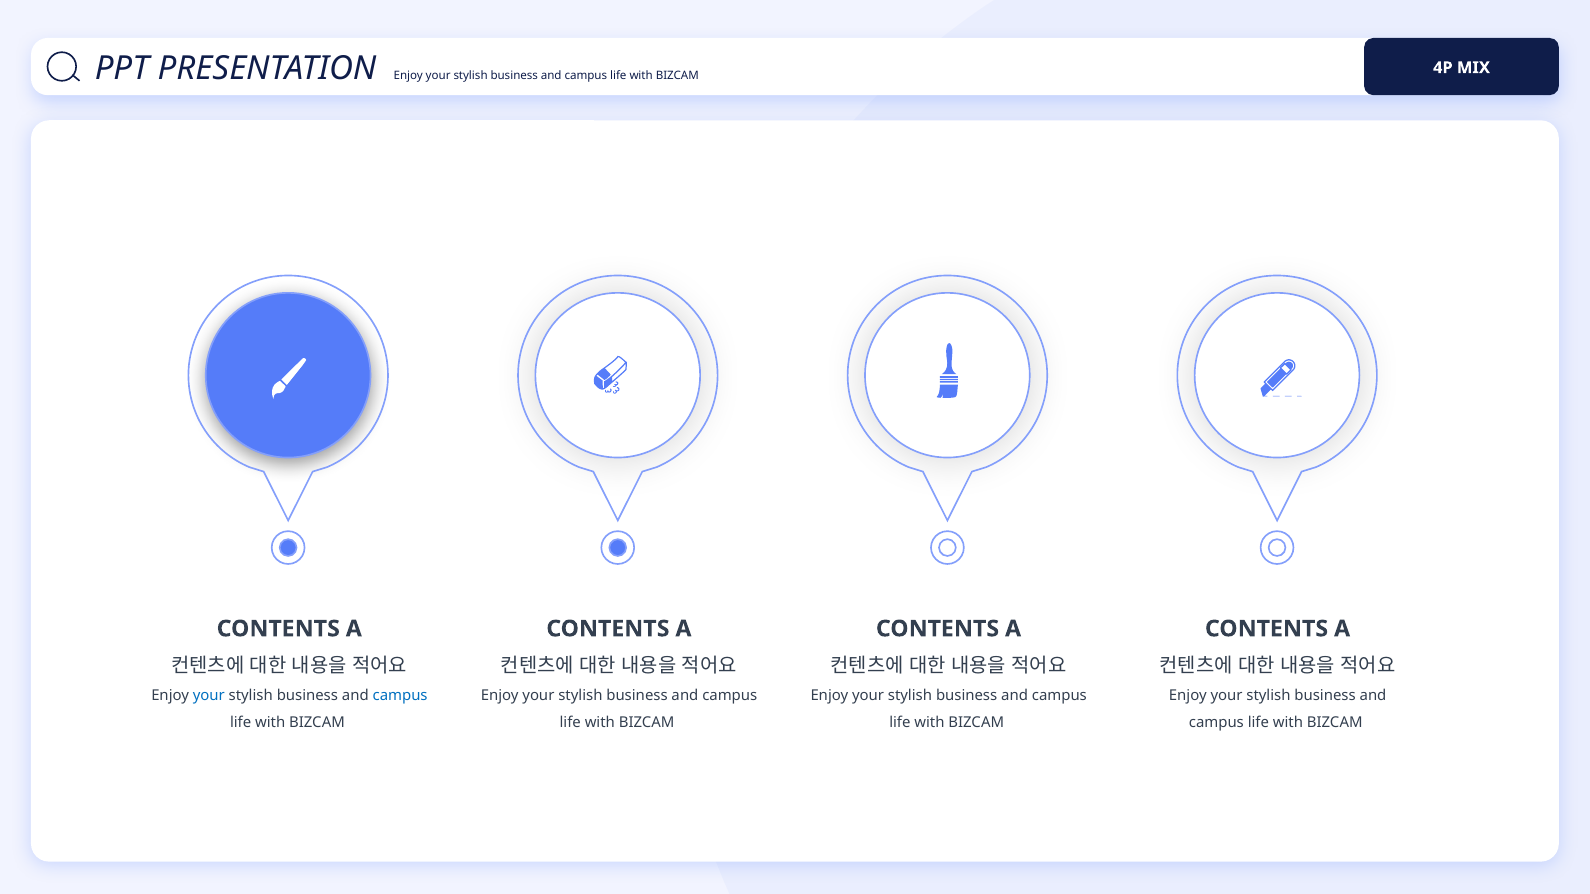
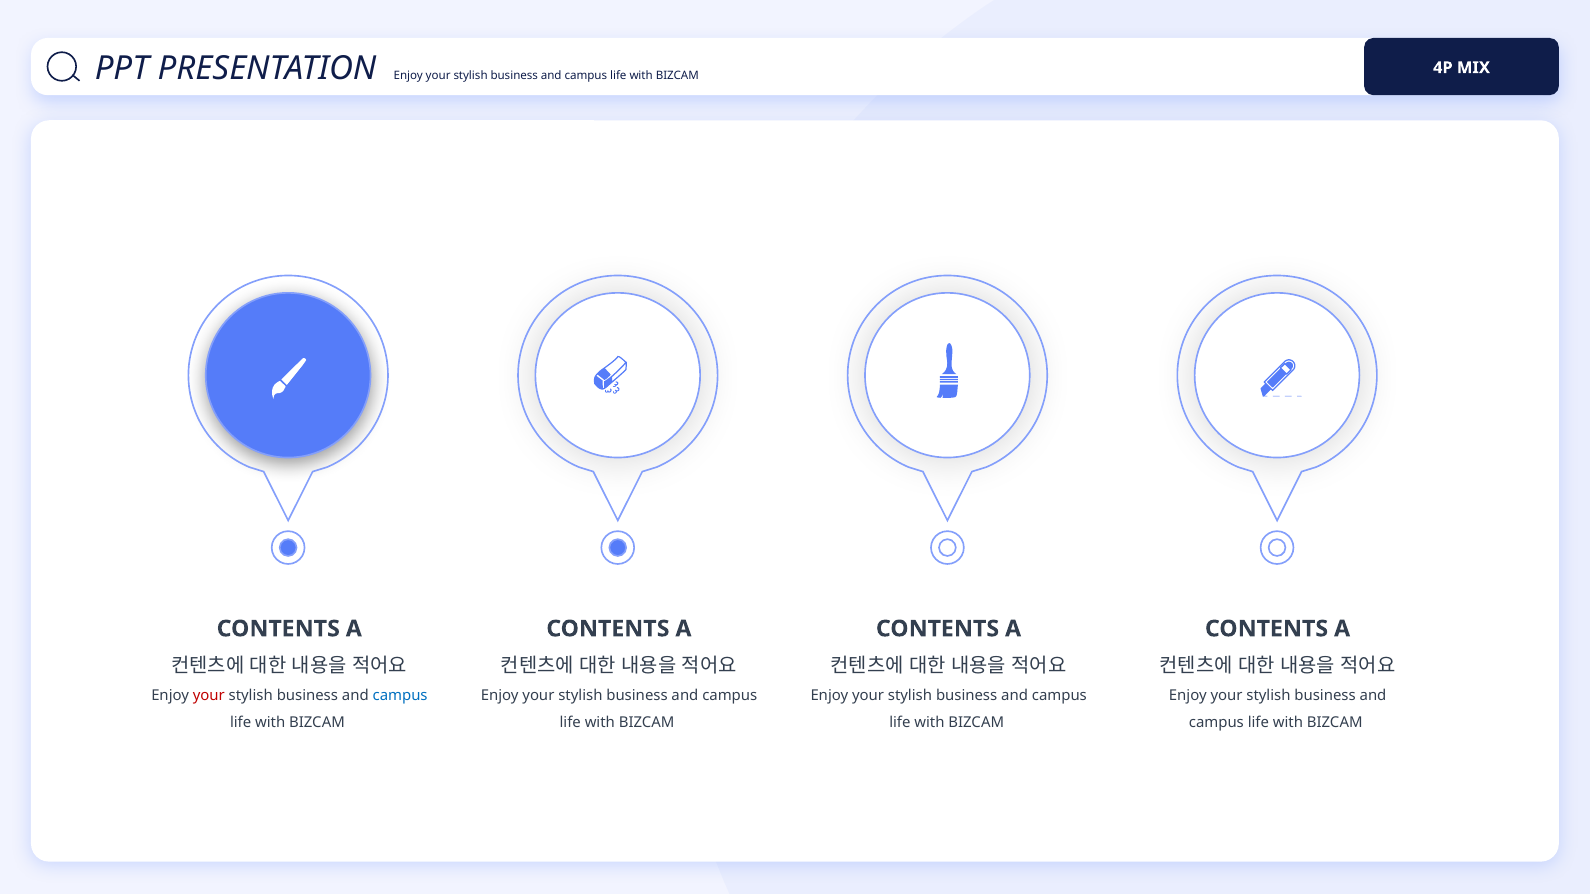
your colour: blue -> red (209, 696)
